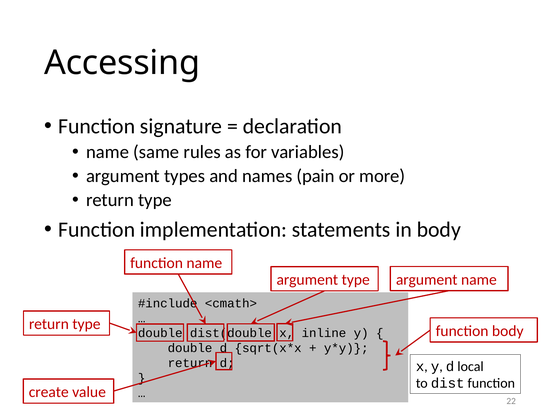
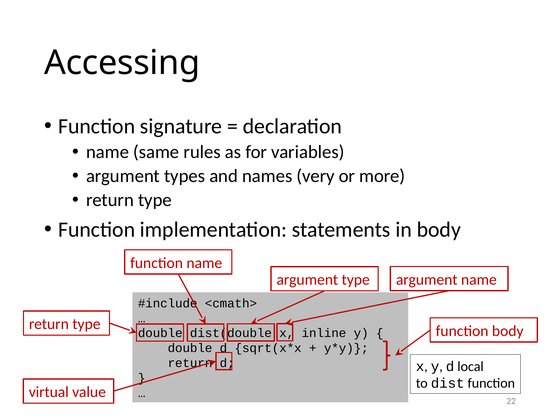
pain: pain -> very (316, 176)
create: create -> virtual (49, 392)
